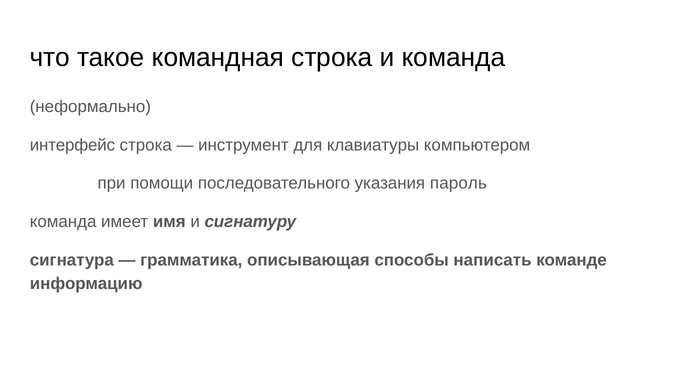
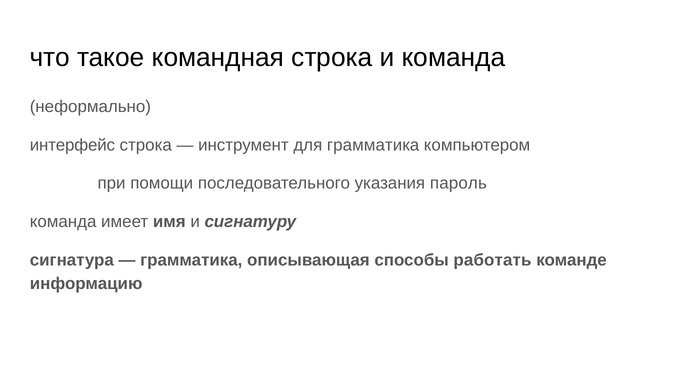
для клавиатуры: клавиатуры -> грамматика (373, 145)
написать: написать -> работать (492, 260)
